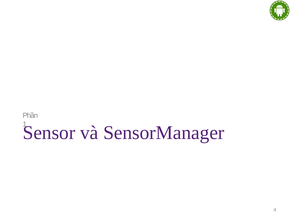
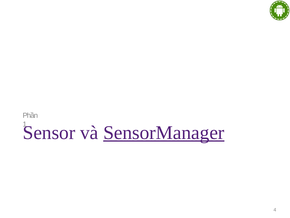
SensorManager underline: none -> present (164, 132)
